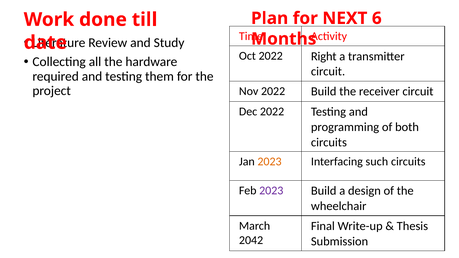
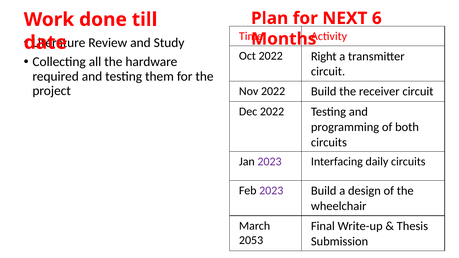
2023 colour: orange -> purple (270, 162)
such: such -> daily (377, 162)
2042: 2042 -> 2053 (251, 240)
